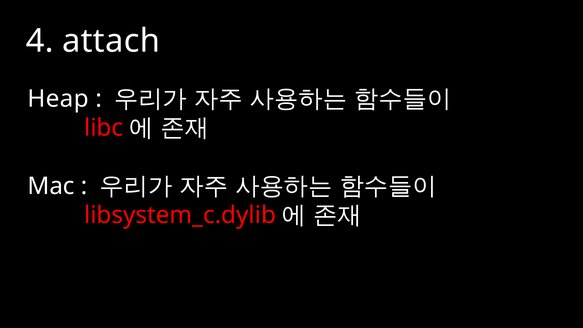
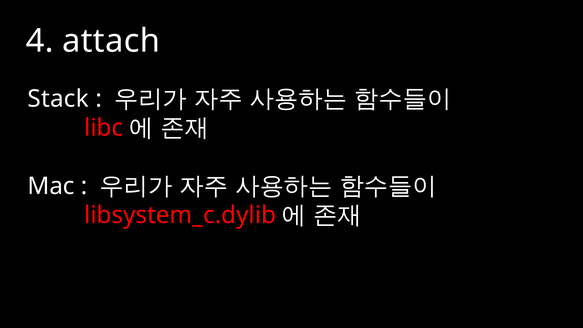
Heap: Heap -> Stack (58, 99)
